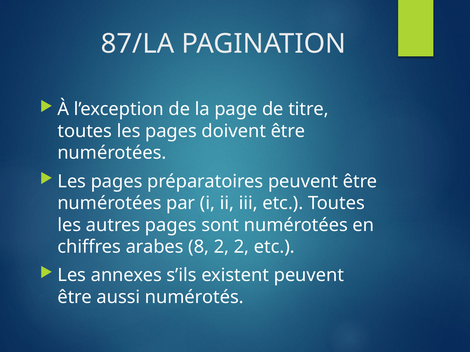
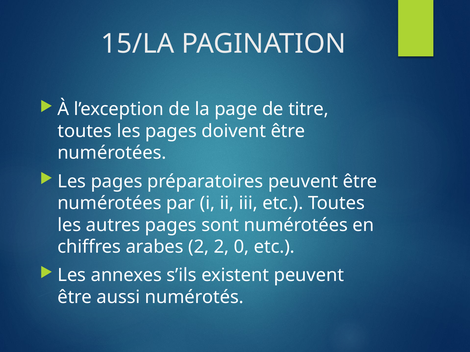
87/LA: 87/LA -> 15/LA (138, 44)
arabes 8: 8 -> 2 (199, 247)
2 2: 2 -> 0 (242, 247)
